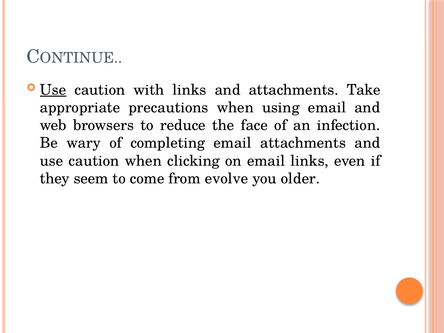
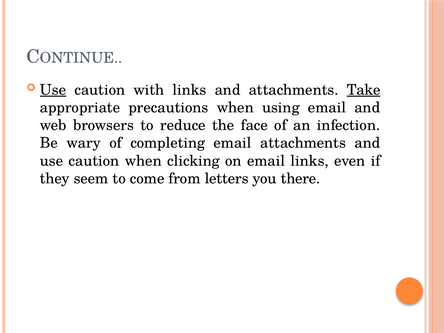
Take underline: none -> present (364, 90)
evolve: evolve -> letters (227, 179)
older: older -> there (301, 179)
